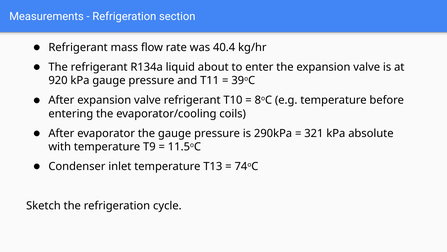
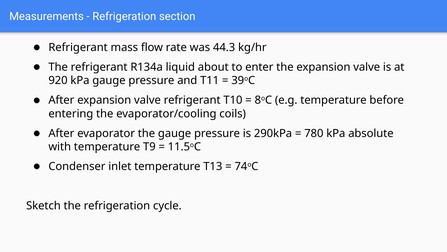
40.4: 40.4 -> 44.3 (224, 47)
321: 321 -> 780 (314, 133)
